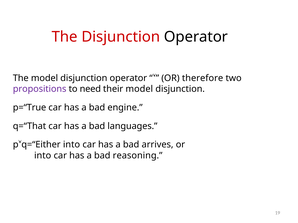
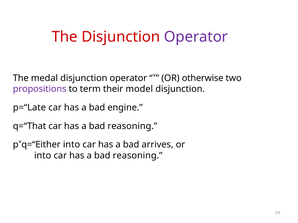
Operator colour: black -> purple (196, 37)
The model: model -> medal (44, 78)
therefore: therefore -> otherwise (203, 78)
need: need -> term (90, 89)
p=“True: p=“True -> p=“Late (29, 108)
languages: languages -> reasoning (132, 126)
